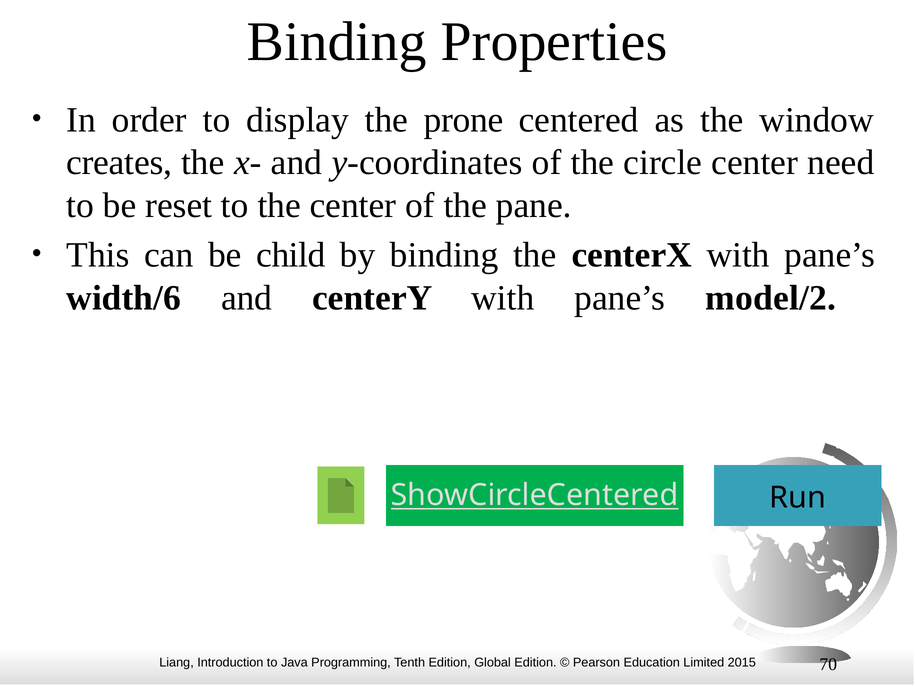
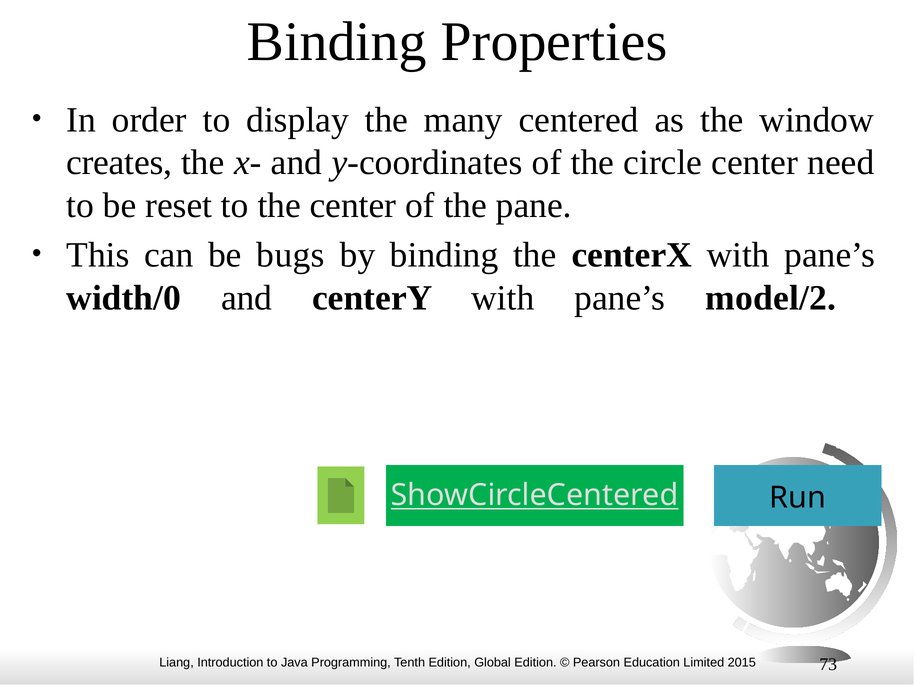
prone: prone -> many (463, 120)
child: child -> bugs (291, 255)
width/6: width/6 -> width/0 (124, 298)
70: 70 -> 73 (828, 664)
